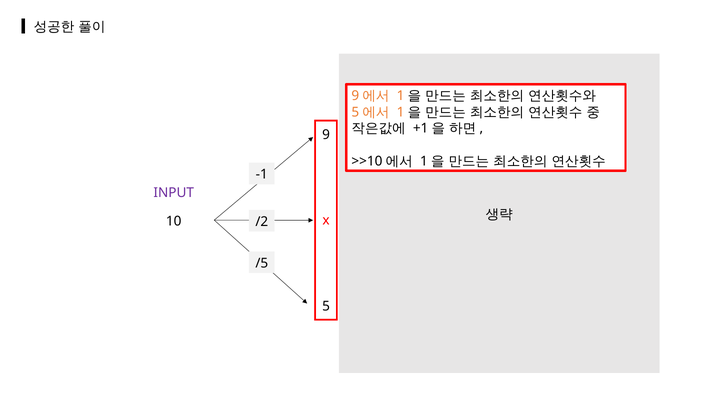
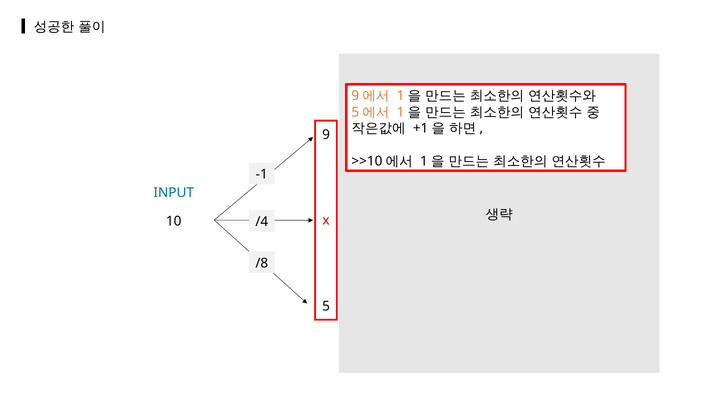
INPUT colour: purple -> blue (174, 193)
/2: /2 -> /4 (262, 221)
/5: /5 -> /8 (262, 263)
